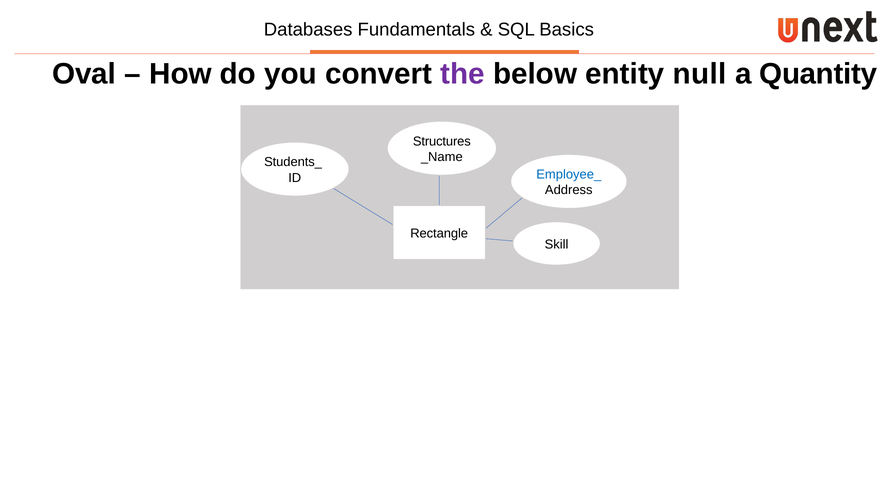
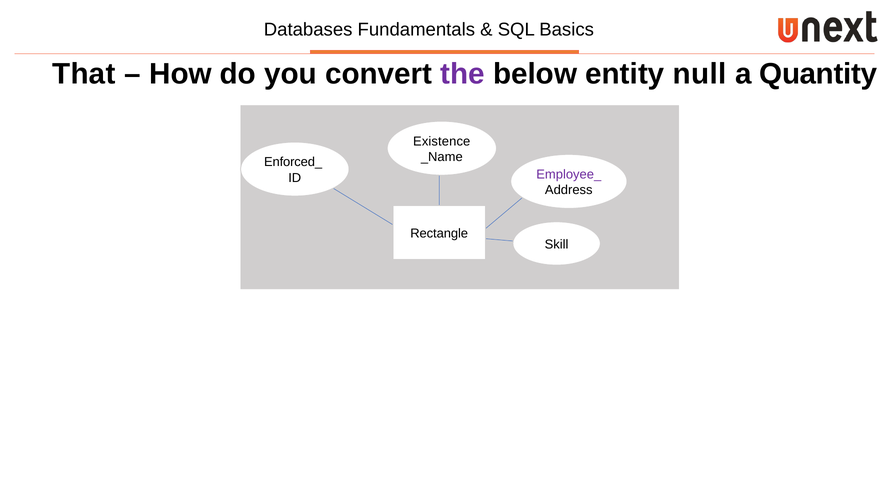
Oval: Oval -> That (84, 74)
Structures: Structures -> Existence (442, 141)
Students_: Students_ -> Enforced_ (293, 162)
Employee_ colour: blue -> purple (569, 175)
